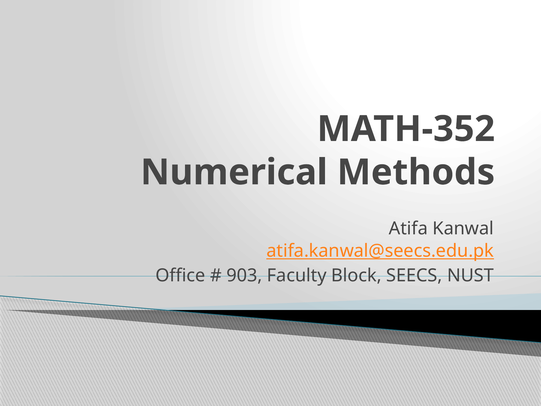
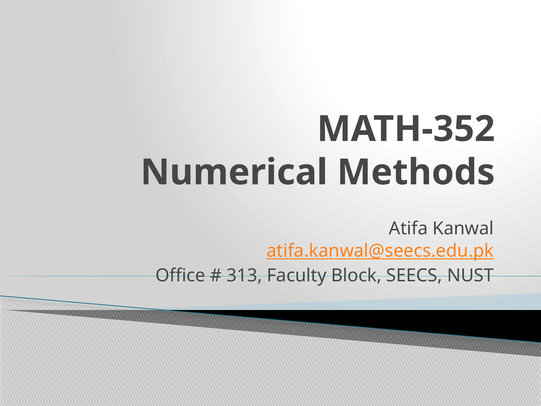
903: 903 -> 313 (244, 275)
